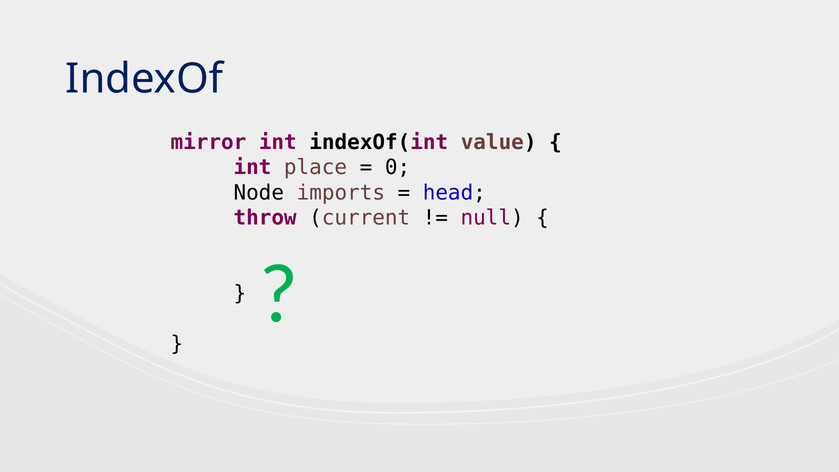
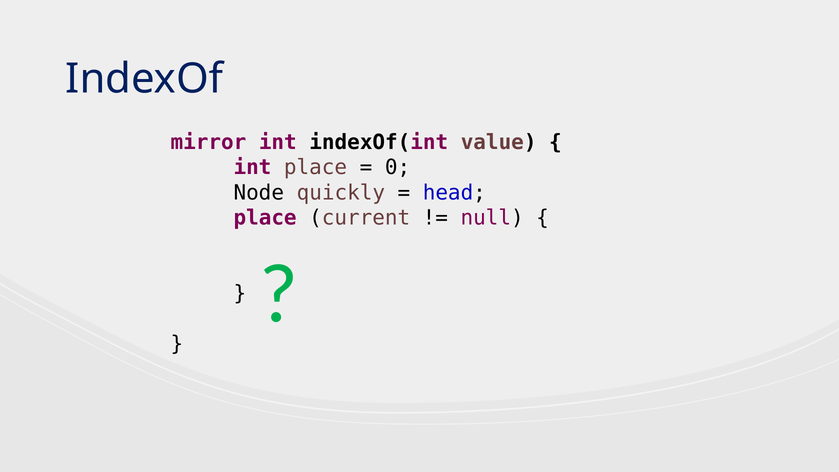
imports: imports -> quickly (341, 193)
throw: throw -> place (265, 218)
